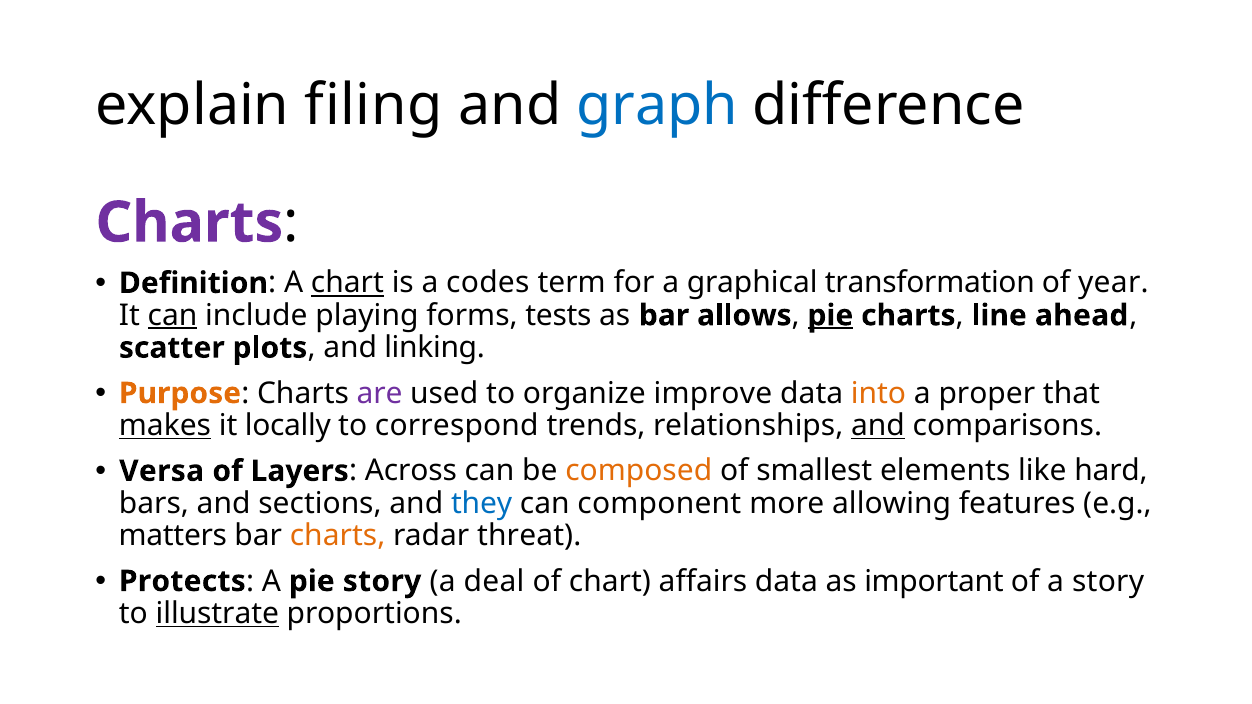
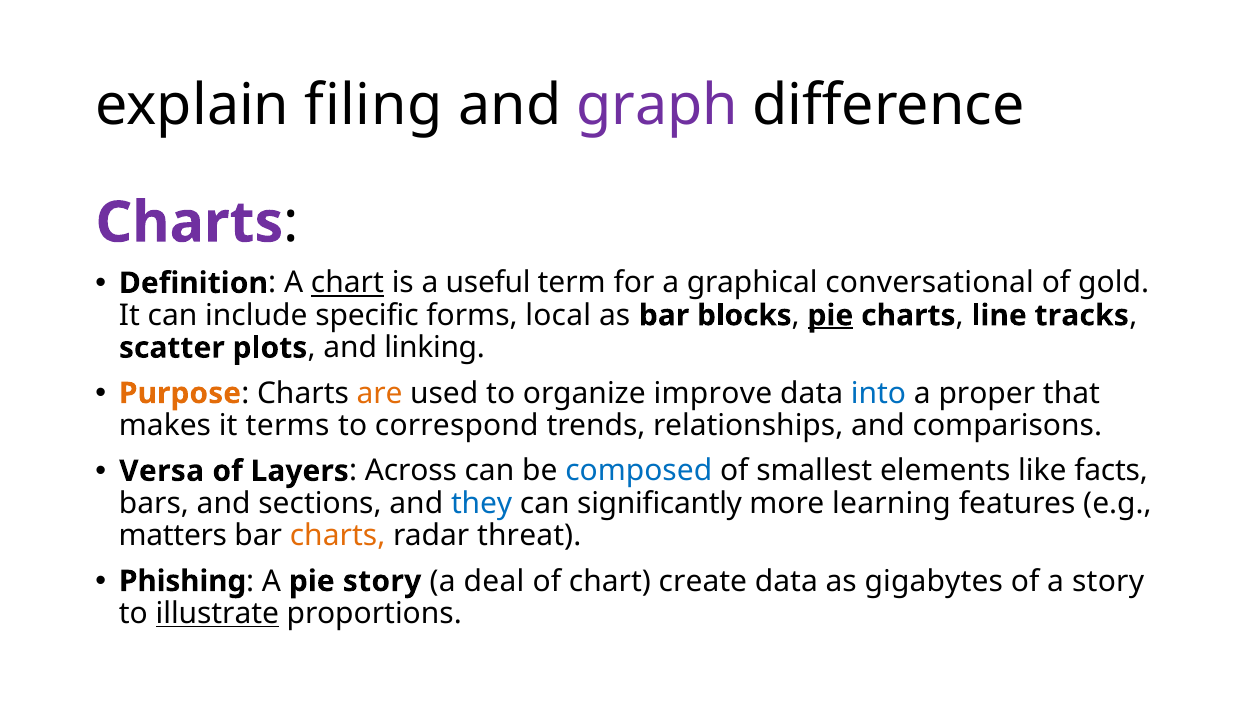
graph colour: blue -> purple (657, 105)
codes: codes -> useful (488, 283)
transformation: transformation -> conversational (930, 283)
year: year -> gold (1114, 283)
can underline: present -> none (173, 316)
playing: playing -> specific (367, 316)
tests: tests -> local (558, 316)
allows: allows -> blocks (744, 316)
ahead: ahead -> tracks (1082, 316)
are colour: purple -> orange (380, 393)
into colour: orange -> blue (879, 393)
makes underline: present -> none (165, 426)
locally: locally -> terms (288, 426)
and underline: present -> none (878, 426)
composed colour: orange -> blue (639, 471)
hard: hard -> facts (1111, 471)
component: component -> significantly (660, 504)
allowing: allowing -> learning (892, 504)
Protects: Protects -> Phishing (183, 581)
affairs: affairs -> create (703, 581)
important: important -> gigabytes (934, 581)
